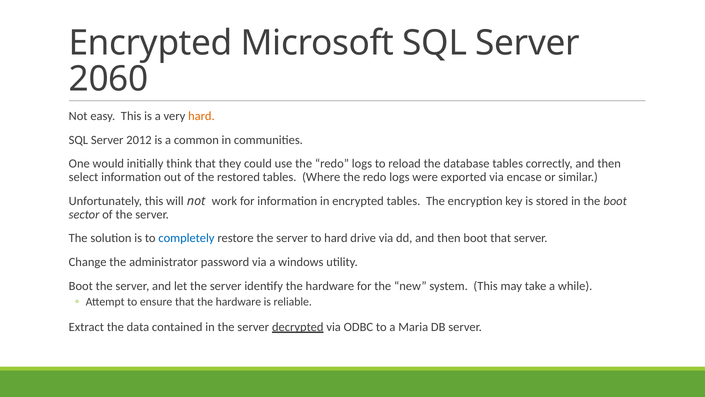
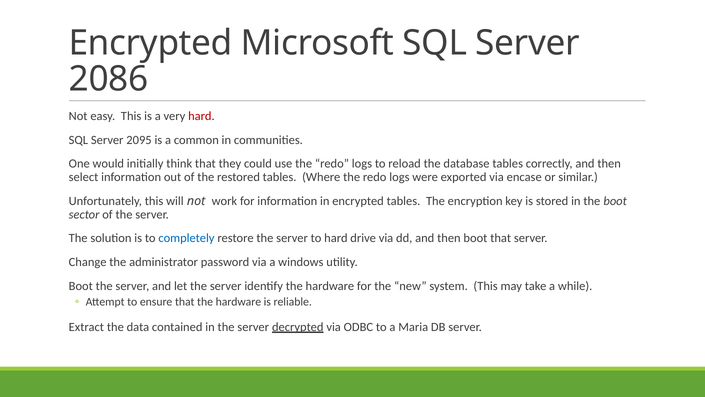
2060: 2060 -> 2086 (109, 79)
hard colour: orange -> red (201, 116)
2012: 2012 -> 2095 (139, 140)
